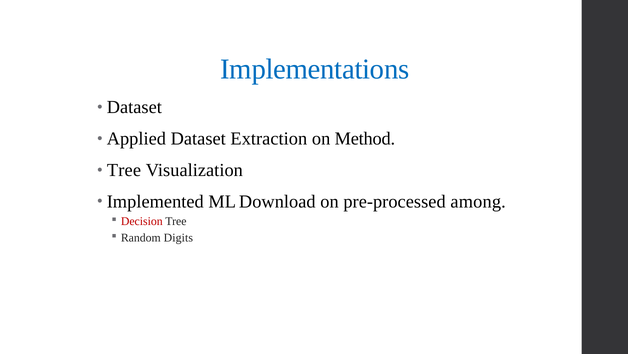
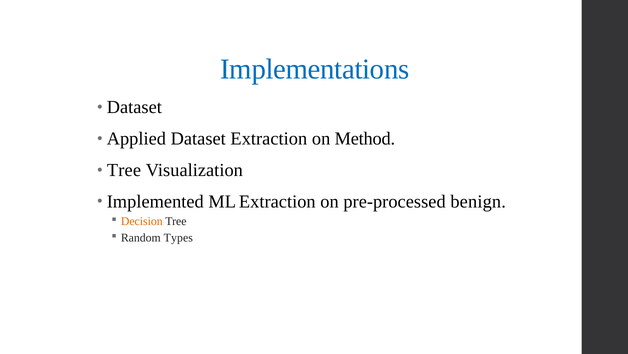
ML Download: Download -> Extraction (277, 201)
among: among -> benign (478, 201)
Decision colour: red -> orange (142, 221)
Digits: Digits -> Types (178, 238)
